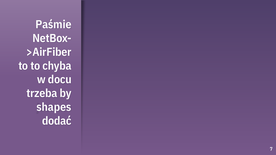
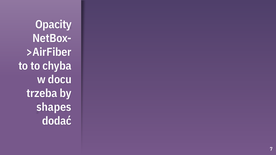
Paśmie: Paśmie -> Opacity (54, 25)
